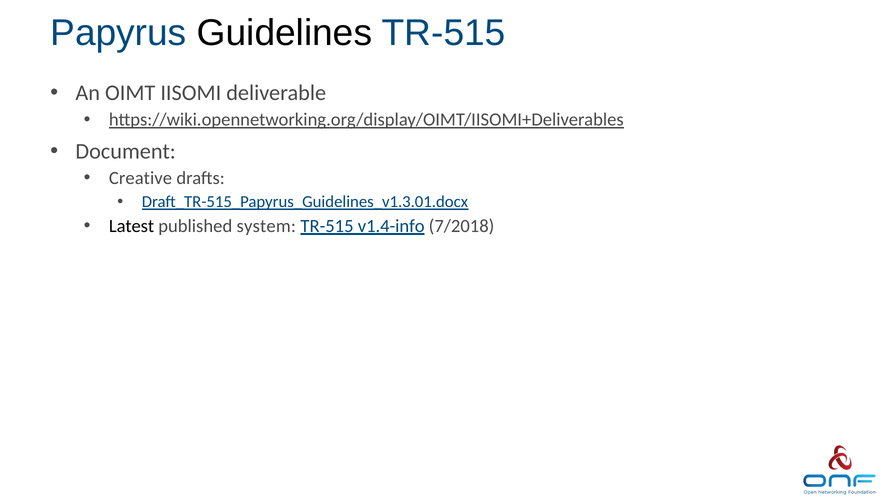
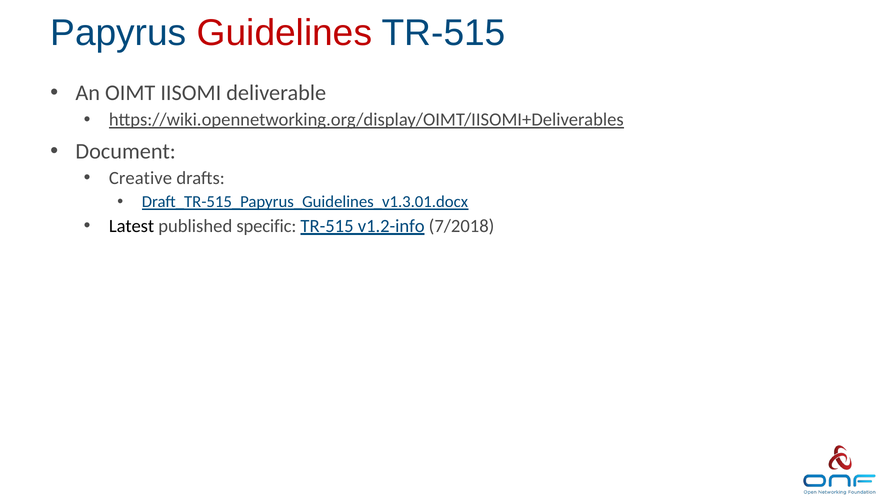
Guidelines colour: black -> red (284, 33)
system: system -> specific (266, 226)
v1.4-info: v1.4-info -> v1.2-info (391, 226)
